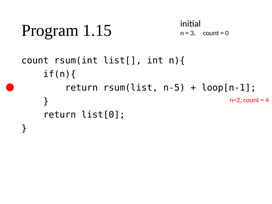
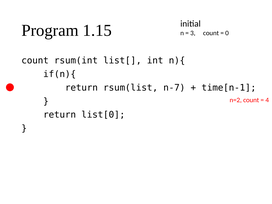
n-5: n-5 -> n-7 (174, 88)
loop[n-1: loop[n-1 -> time[n-1 (229, 88)
